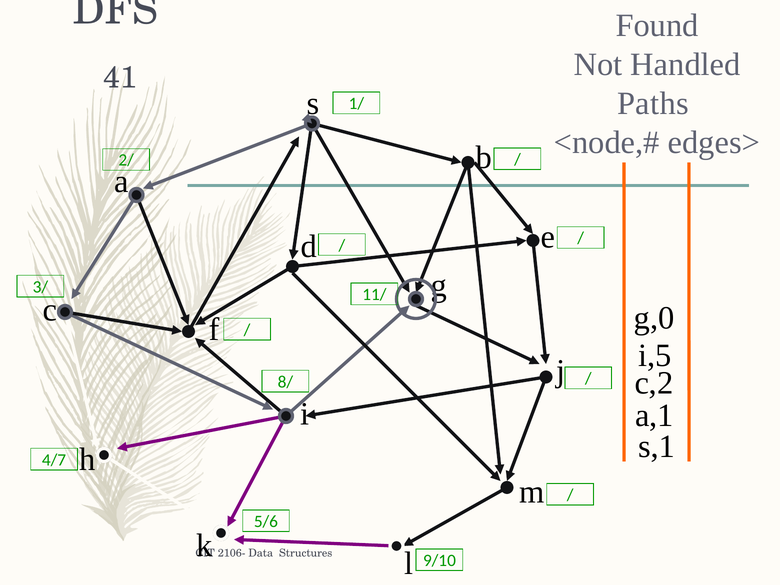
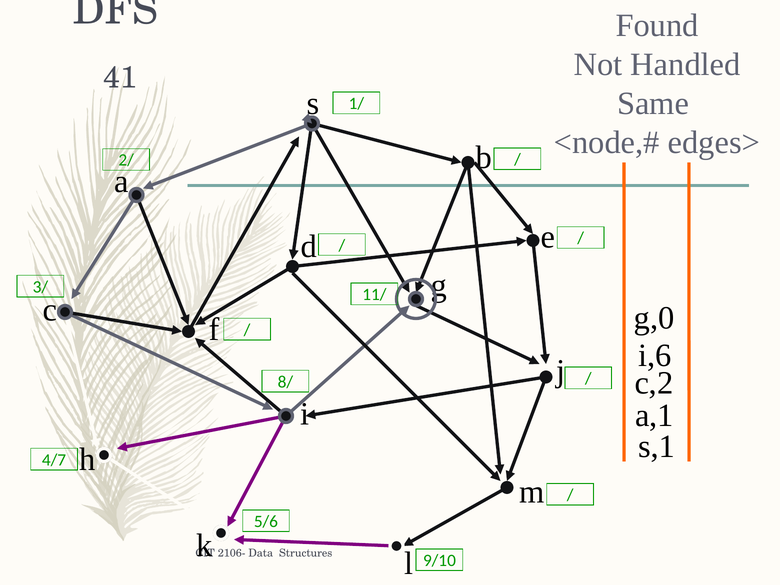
Paths: Paths -> Same (653, 104)
i,5: i,5 -> i,6 (655, 356)
